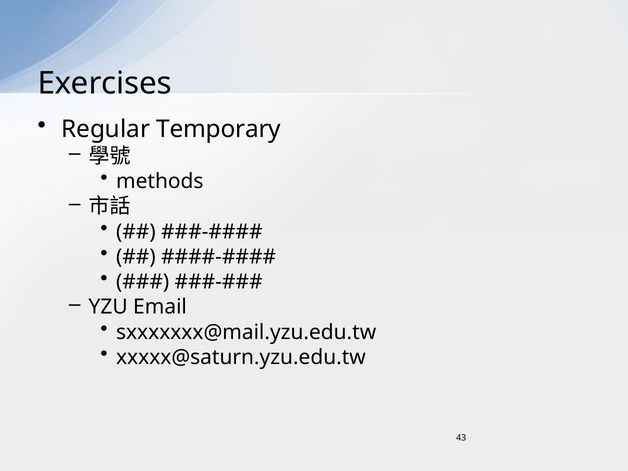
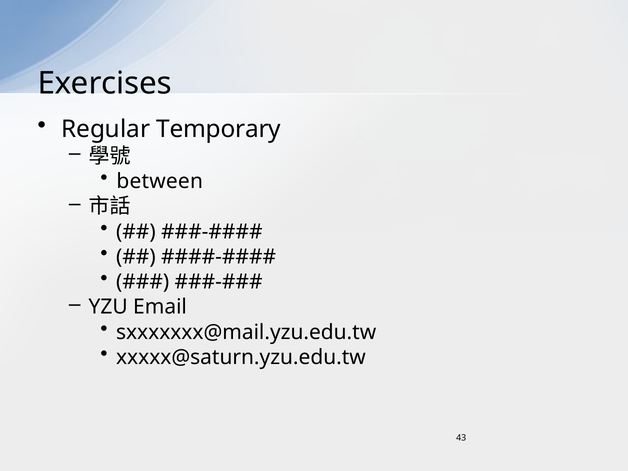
methods: methods -> between (160, 181)
